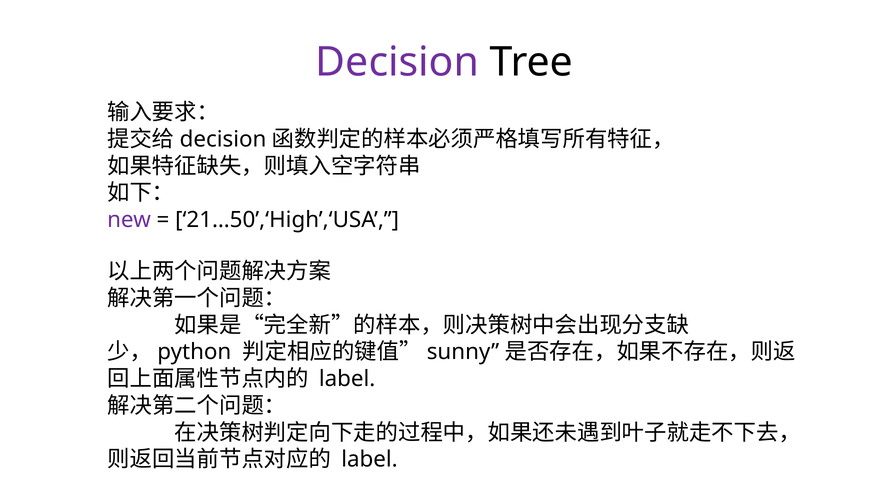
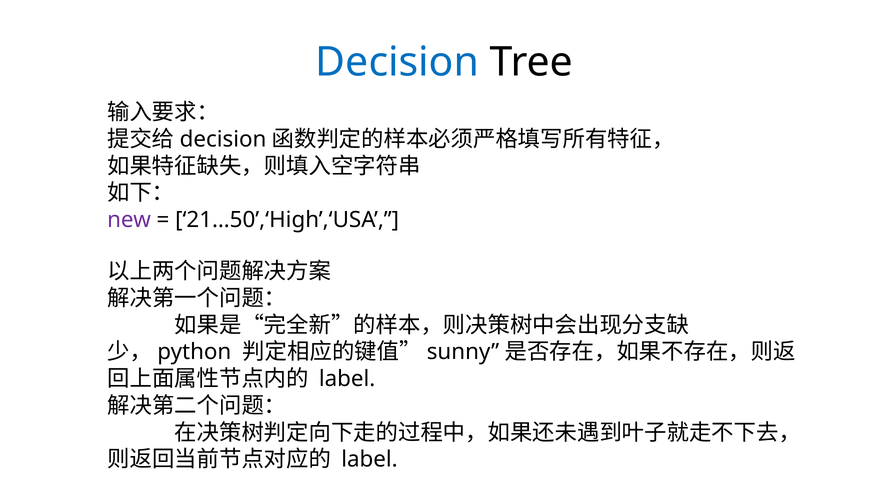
Decision colour: purple -> blue (397, 62)
